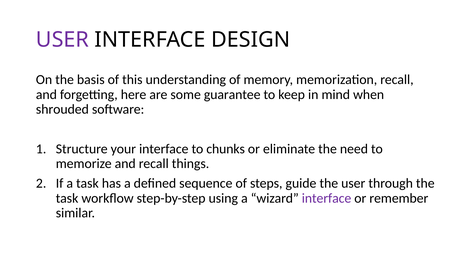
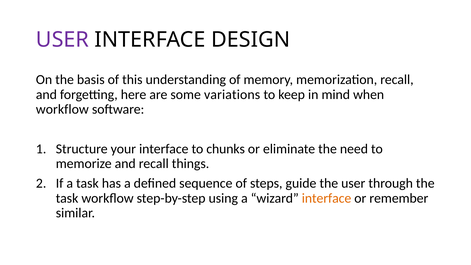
guarantee: guarantee -> variations (232, 94)
shrouded: shrouded -> workflow (62, 109)
interface colour: purple -> orange (327, 198)
